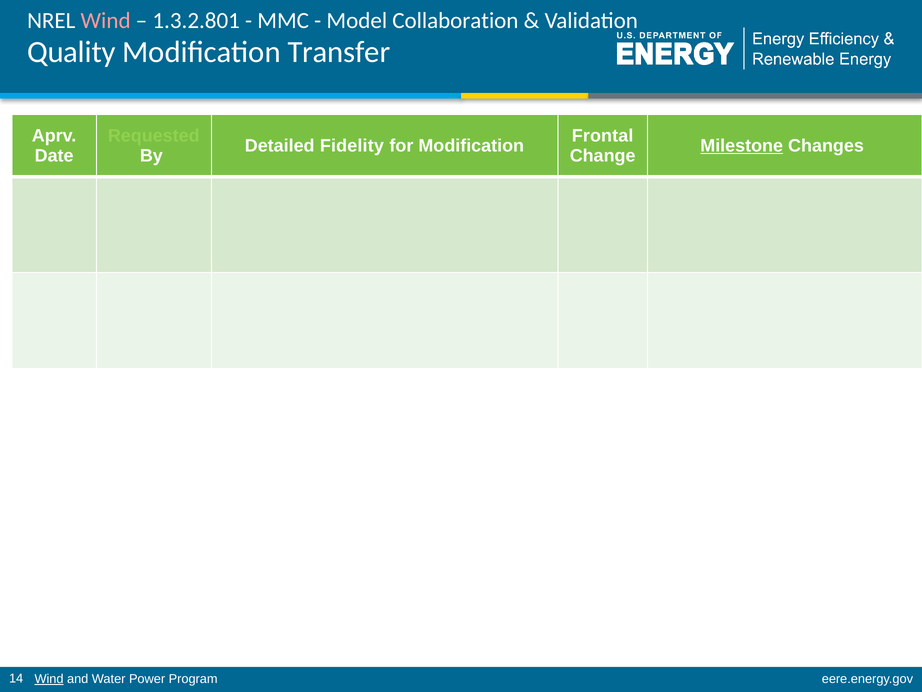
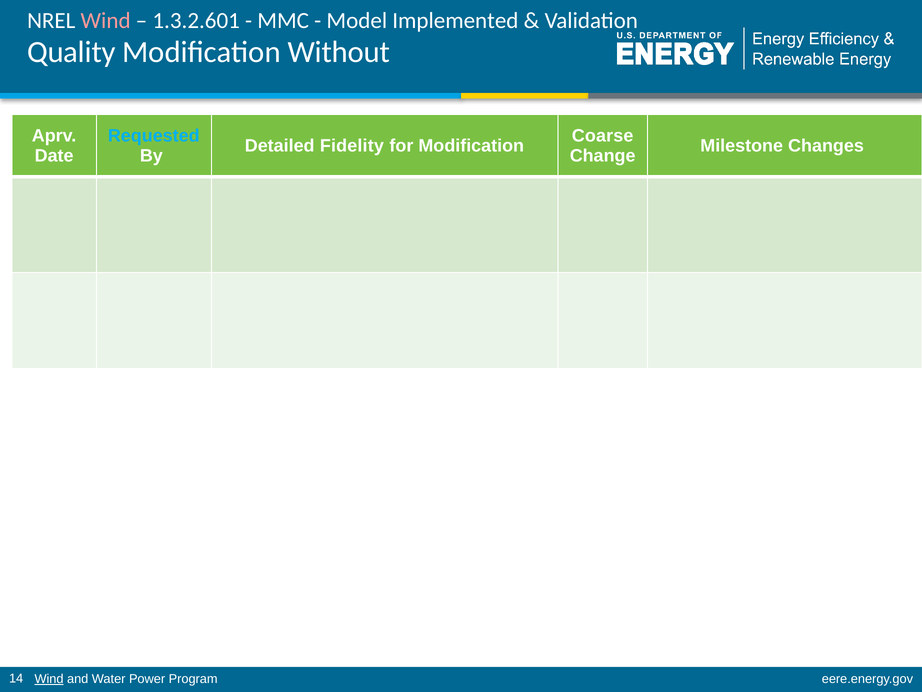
1.3.2.801: 1.3.2.801 -> 1.3.2.601 (196, 20)
Collaboration: Collaboration -> Implemented (455, 20)
Transfer: Transfer -> Without (339, 52)
Requested colour: light green -> light blue (154, 136)
Frontal: Frontal -> Coarse (603, 136)
Milestone underline: present -> none (742, 146)
